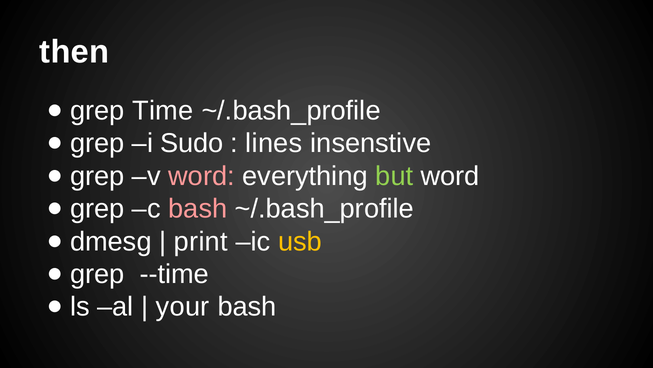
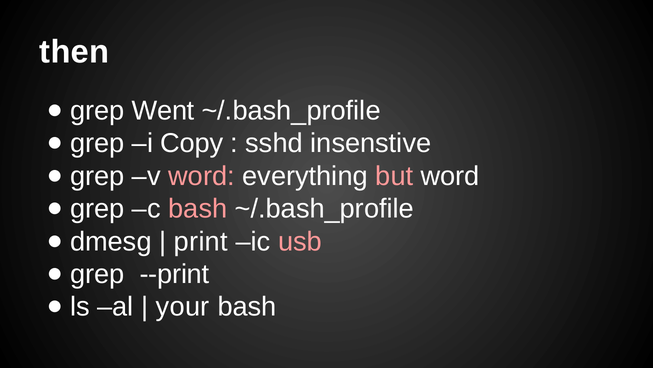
Time: Time -> Went (163, 110)
Sudo: Sudo -> Copy (192, 143)
lines: lines -> sshd (274, 143)
but colour: light green -> pink (394, 176)
usb colour: yellow -> pink (300, 241)
--time: --time -> --print (174, 274)
